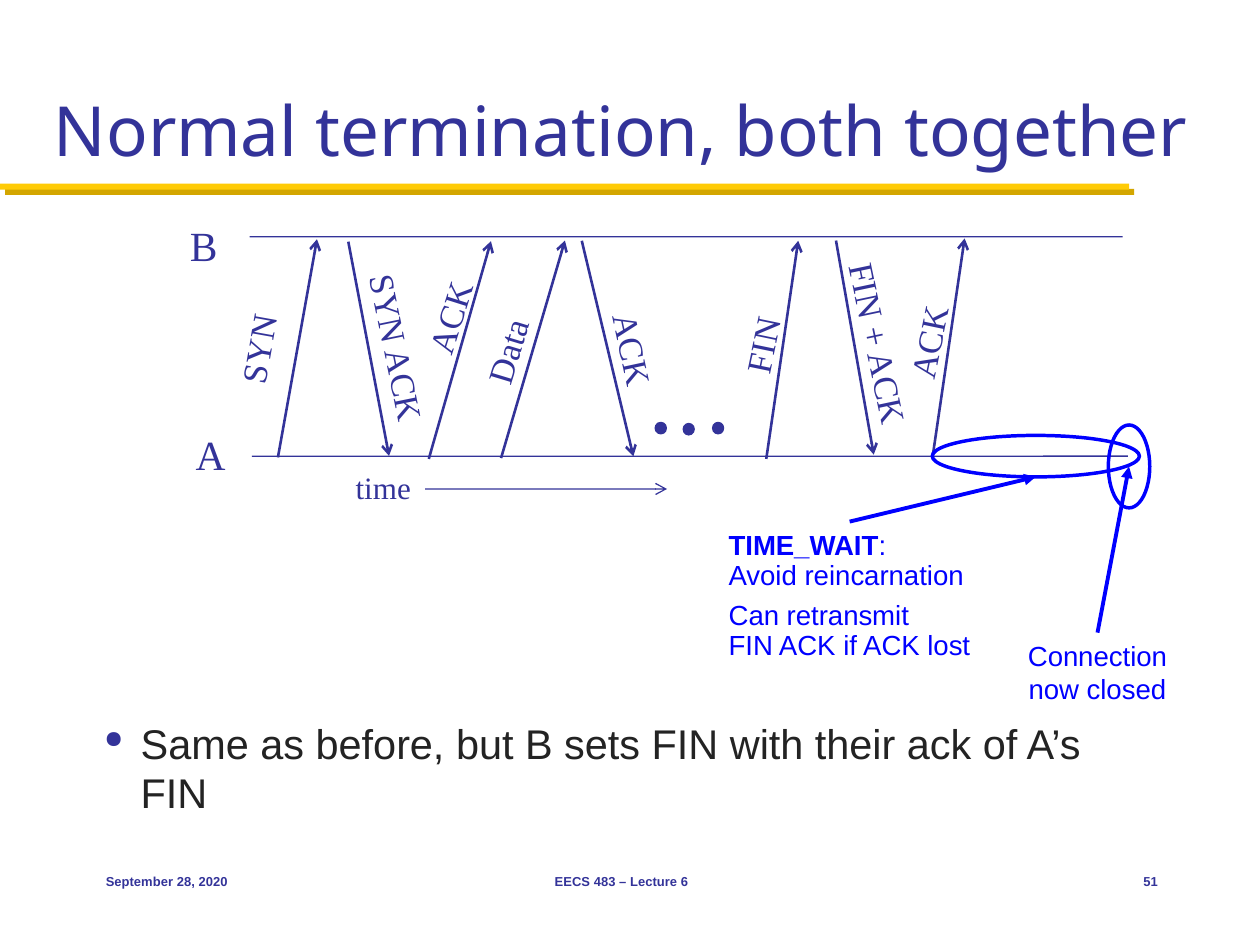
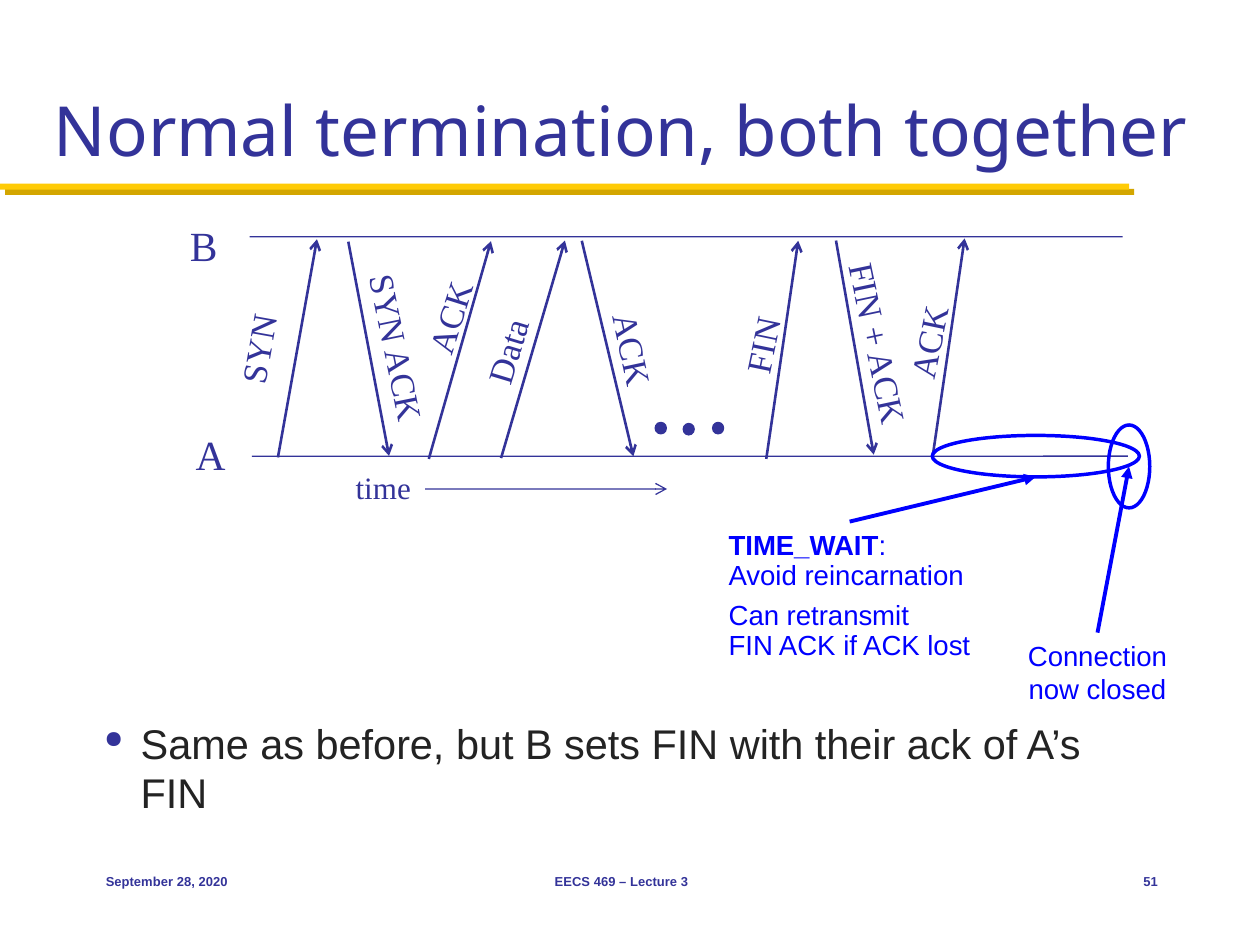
483: 483 -> 469 (605, 881)
6: 6 -> 3 (685, 881)
